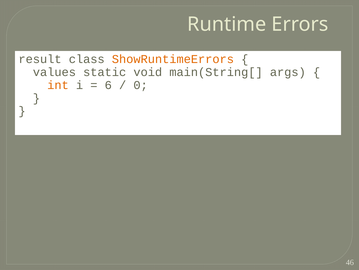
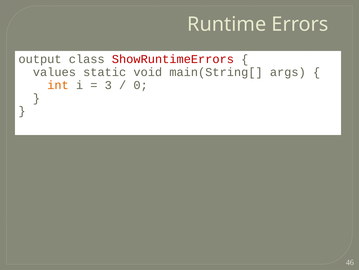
result: result -> output (40, 59)
ShowRuntimeErrors colour: orange -> red (173, 59)
6: 6 -> 3 (108, 85)
